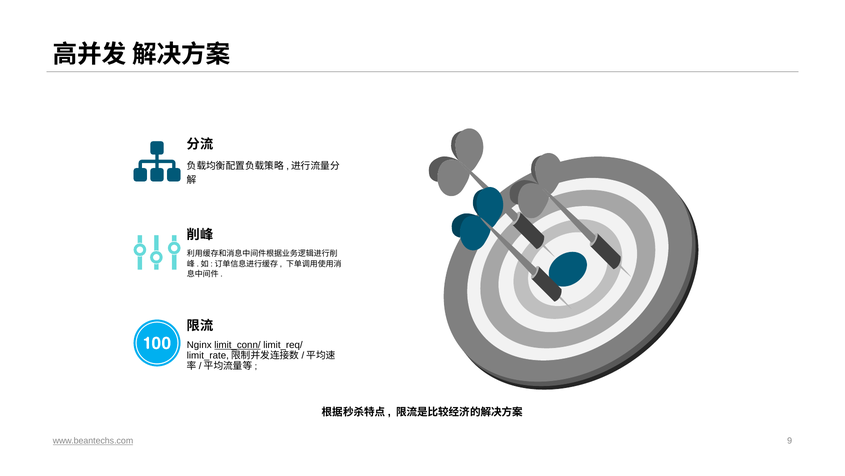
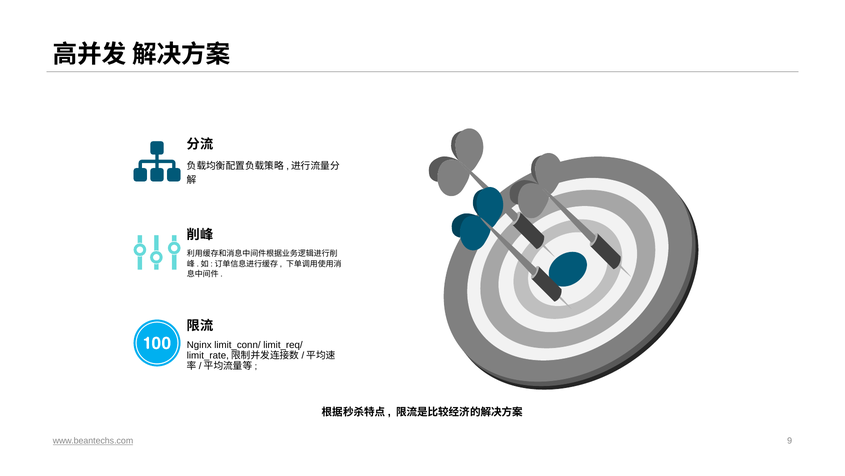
limit_conn/ underline: present -> none (237, 345)
